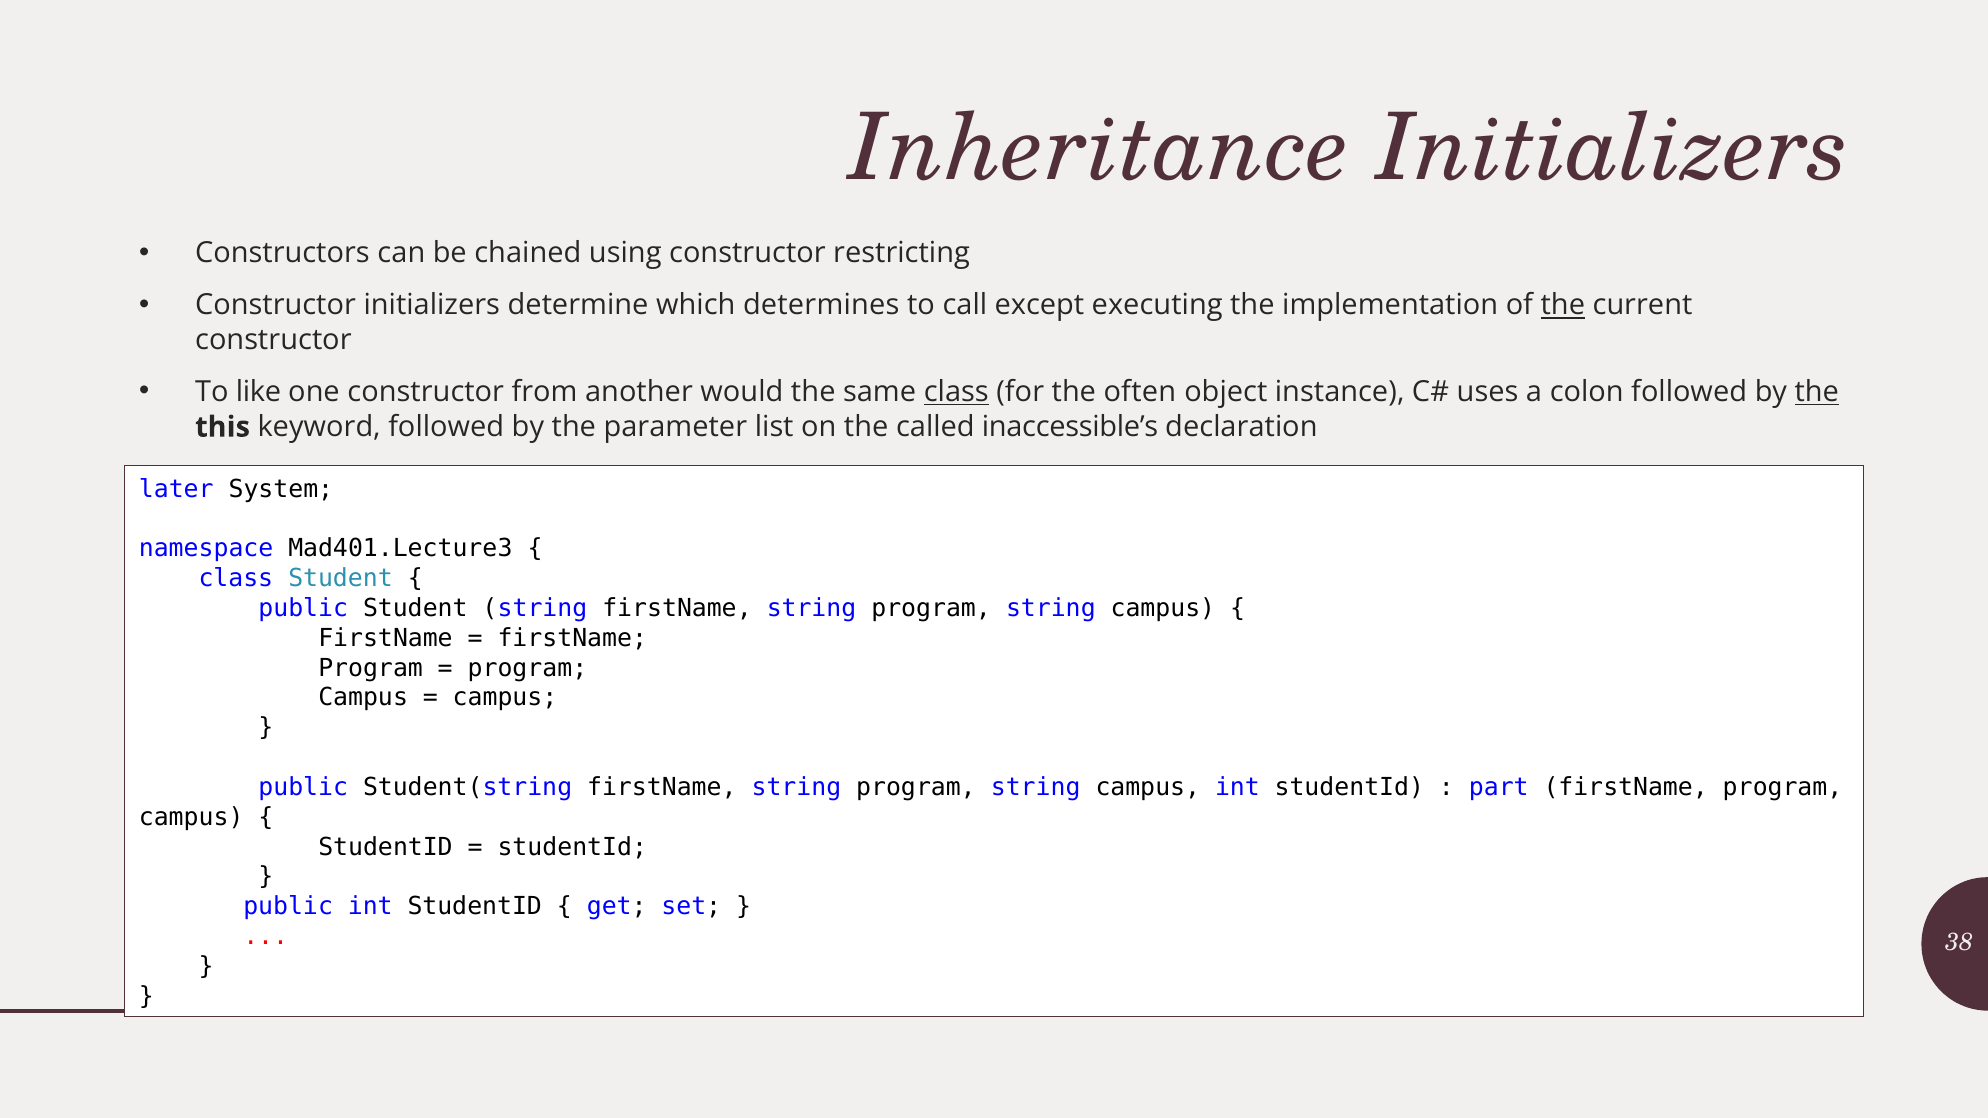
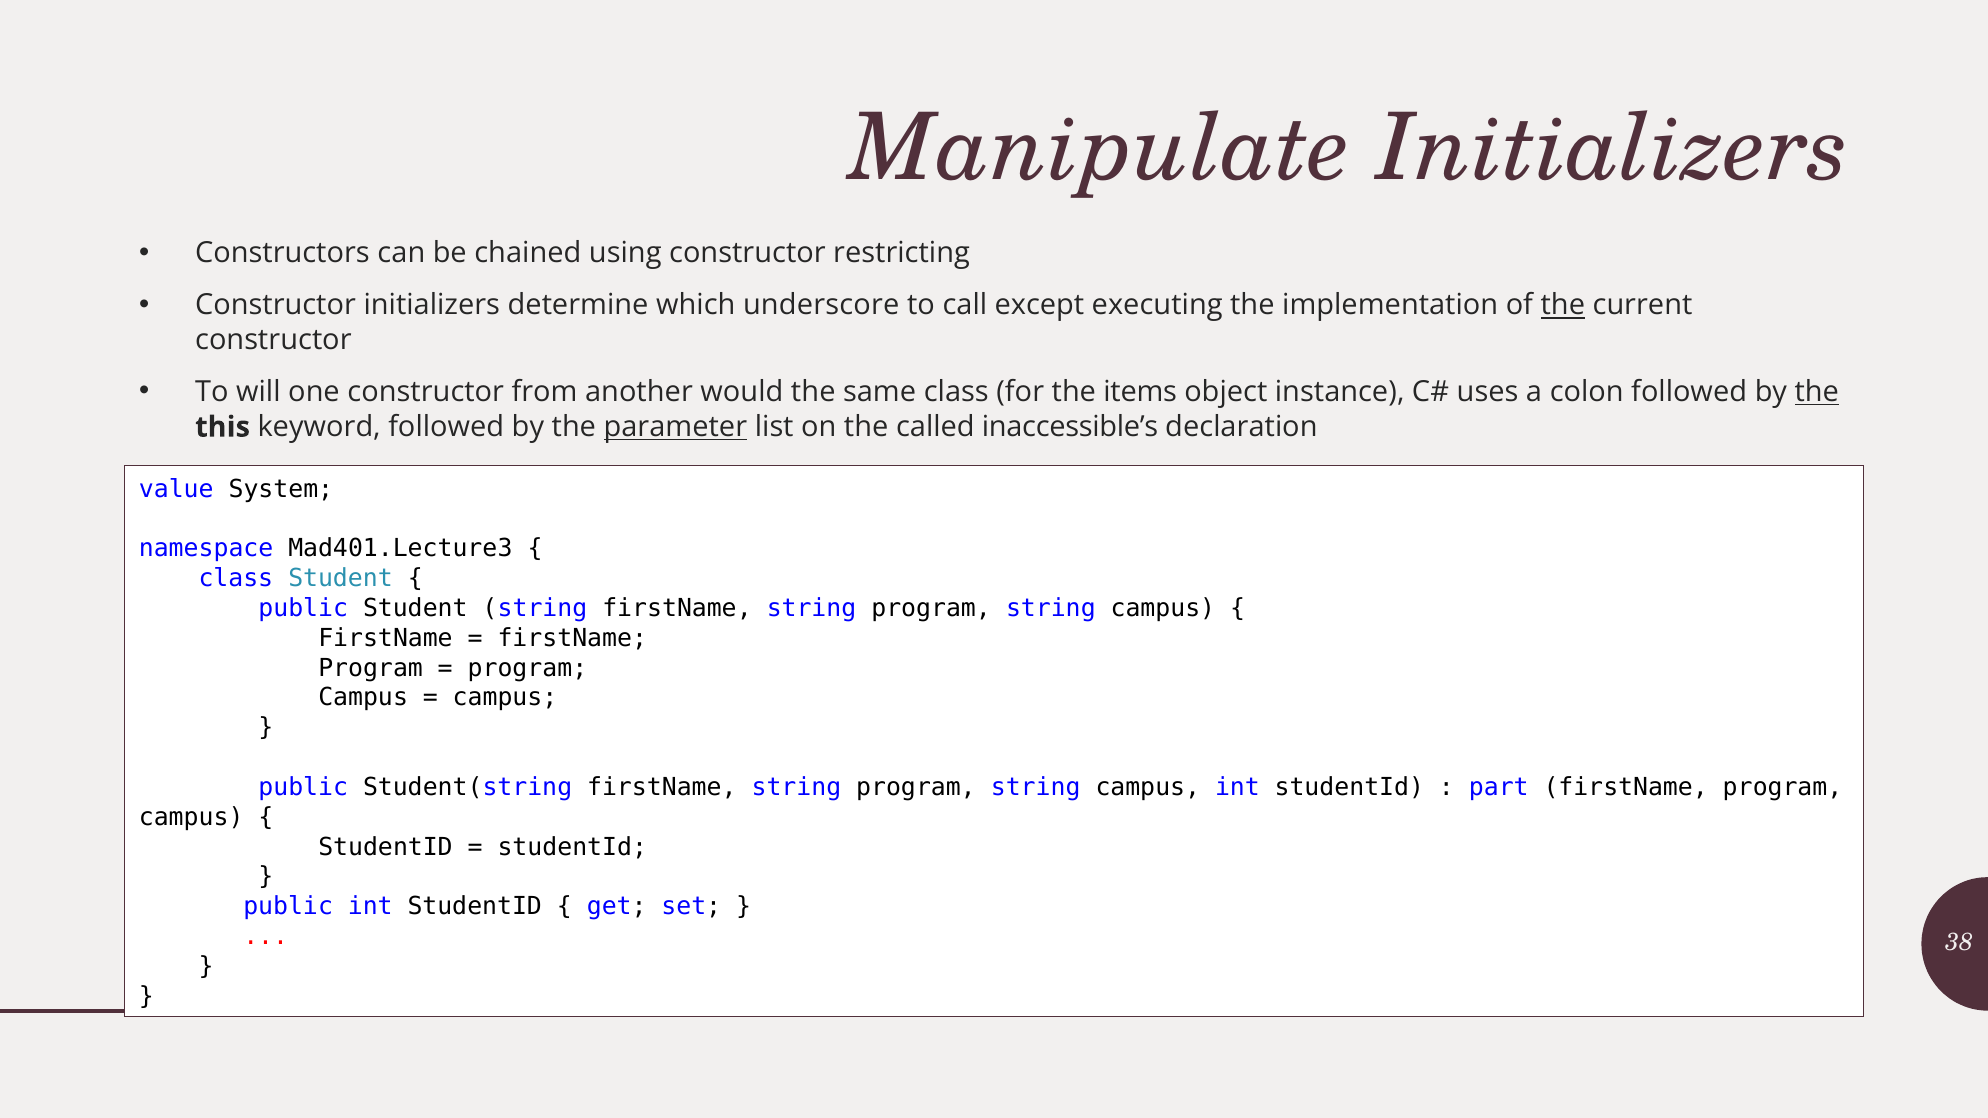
Inheritance: Inheritance -> Manipulate (1100, 149)
determines: determines -> underscore (821, 305)
like: like -> will (258, 392)
class underline: present -> none (956, 392)
often: often -> items (1140, 392)
parameter underline: none -> present (675, 427)
later: later -> value (176, 489)
